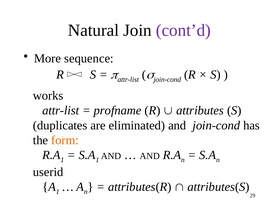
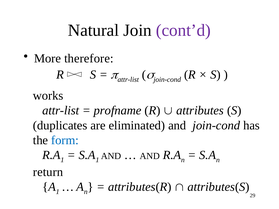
sequence: sequence -> therefore (89, 59)
form colour: orange -> blue (65, 140)
userid: userid -> return (48, 172)
